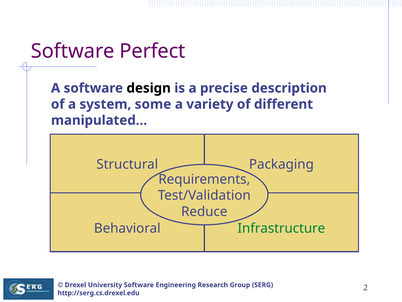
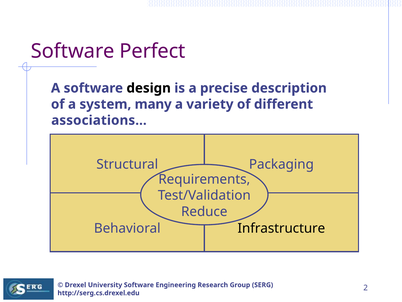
some: some -> many (153, 104)
manipulated…: manipulated… -> associations… (99, 120)
Infrastructure colour: green -> black (281, 228)
